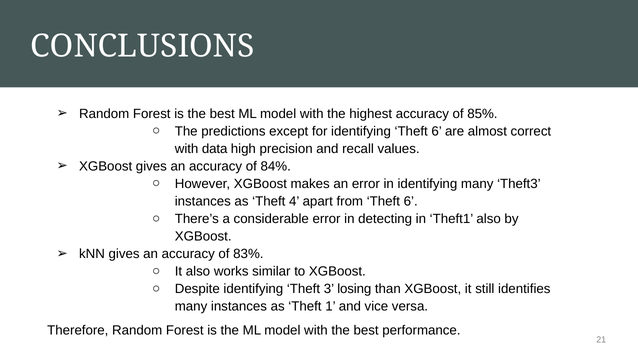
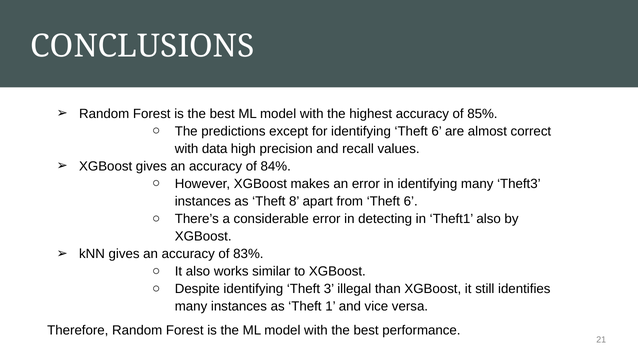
4: 4 -> 8 (294, 201)
losing: losing -> illegal (354, 289)
